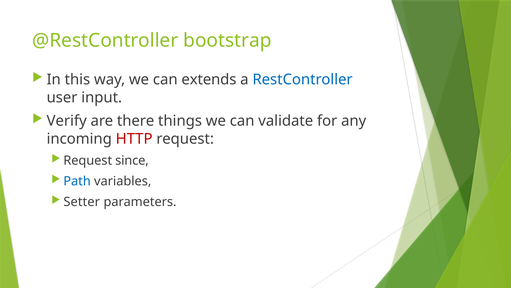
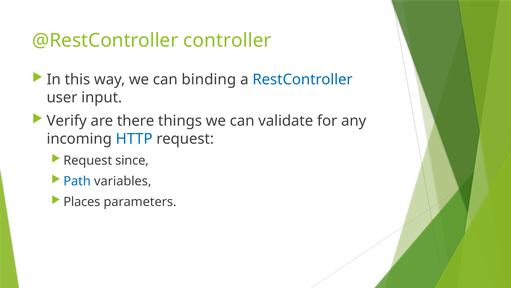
bootstrap: bootstrap -> controller (227, 40)
extends: extends -> binding (209, 80)
HTTP colour: red -> blue (134, 139)
Setter: Setter -> Places (82, 202)
